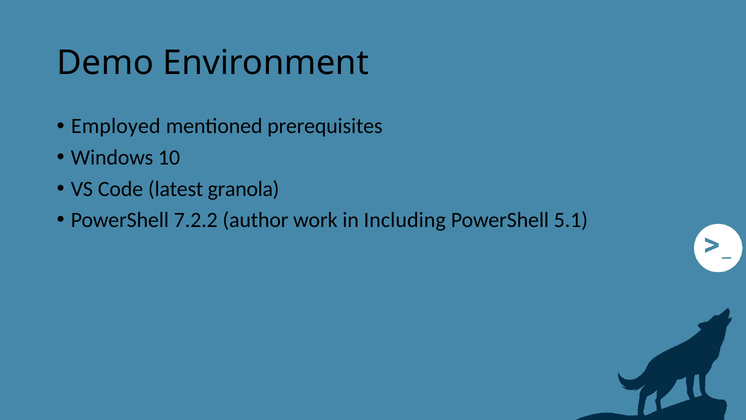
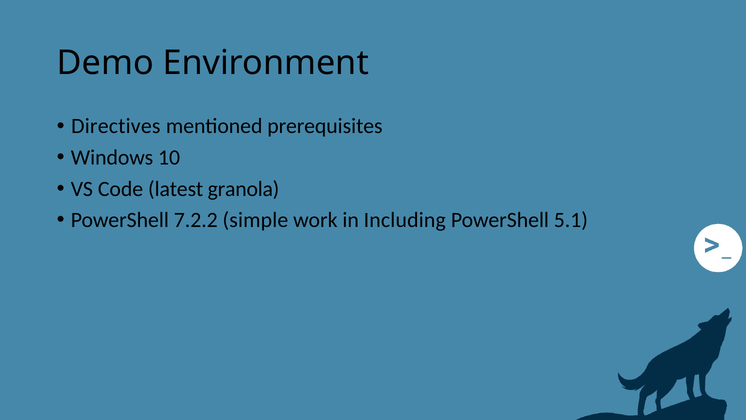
Employed: Employed -> Directives (116, 126)
author: author -> simple (255, 220)
